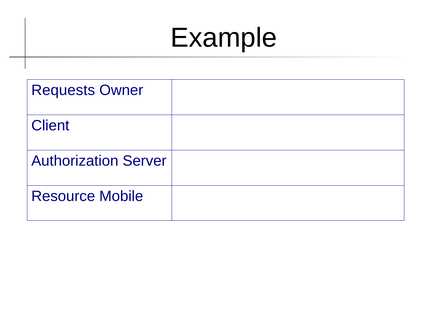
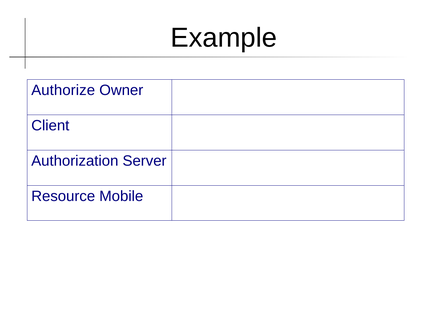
Requests: Requests -> Authorize (63, 90)
